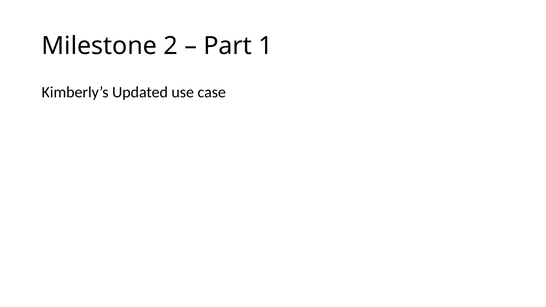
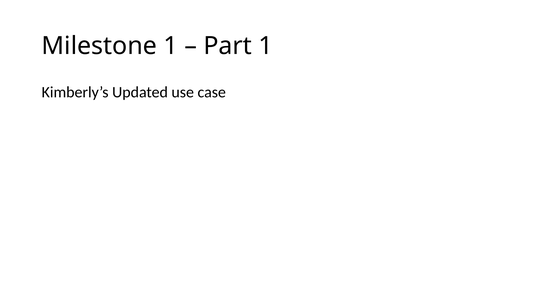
Milestone 2: 2 -> 1 (171, 46)
